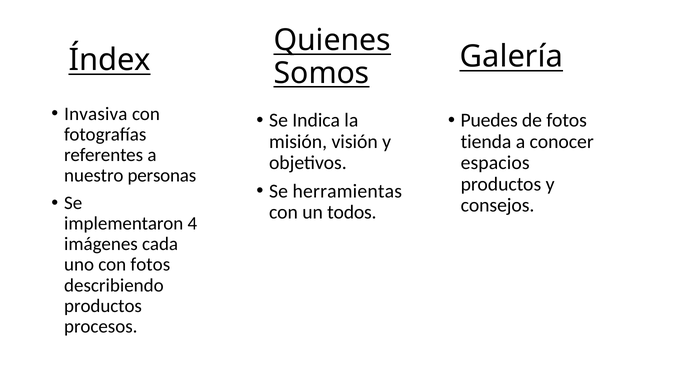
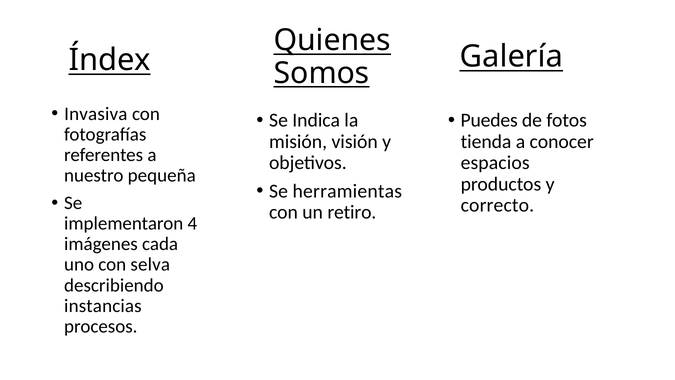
personas: personas -> pequeña (162, 175)
consejos: consejos -> correcto (497, 205)
todos: todos -> retiro (352, 212)
con fotos: fotos -> selva (150, 264)
productos: productos -> instancias (103, 306)
